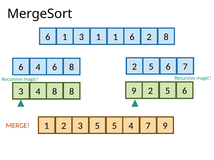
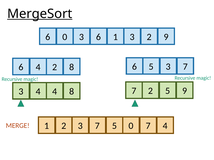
MergeSort underline: none -> present (40, 14)
6 1: 1 -> 0 (65, 37)
3 1: 1 -> 6 (98, 37)
1 6: 6 -> 3 (132, 37)
2 8: 8 -> 9 (166, 37)
4 6: 6 -> 2 (55, 67)
8 2: 2 -> 6 (135, 67)
6: 6 -> 3 (168, 67)
4 8: 8 -> 4 (55, 92)
8 9: 9 -> 7 (134, 91)
6: 6 -> 9 (185, 91)
2 3 5: 5 -> 7 (97, 126)
5 4: 4 -> 0 (131, 126)
7 9: 9 -> 4 (165, 126)
